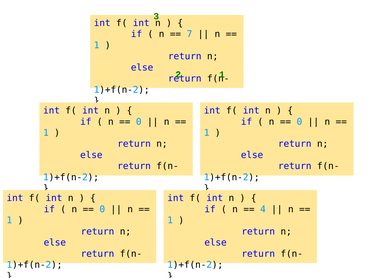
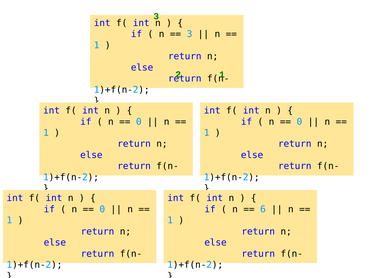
7: 7 -> 3 (189, 34)
4: 4 -> 6 (263, 209)
